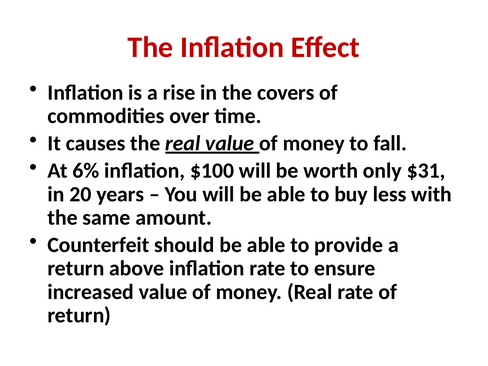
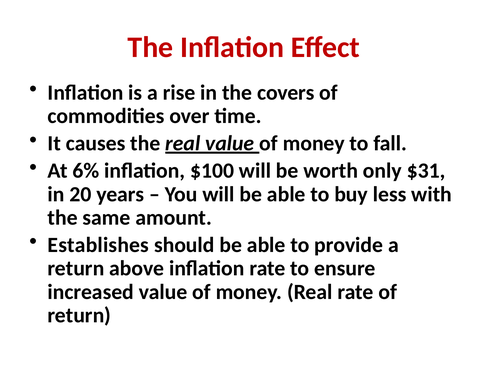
Counterfeit: Counterfeit -> Establishes (98, 245)
